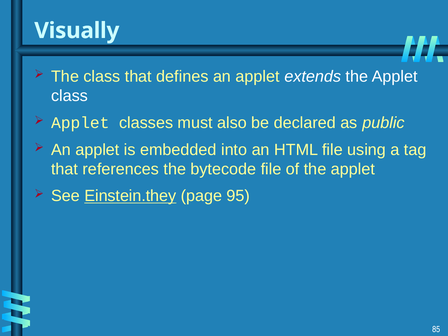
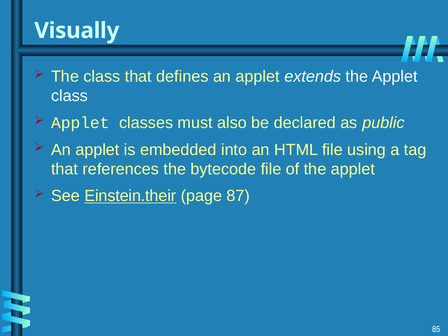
Einstein.they: Einstein.they -> Einstein.their (130, 196)
95: 95 -> 87 (238, 196)
